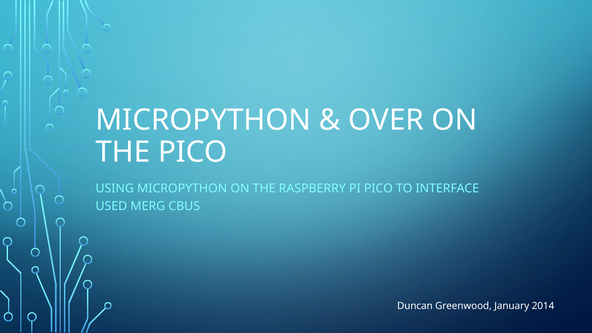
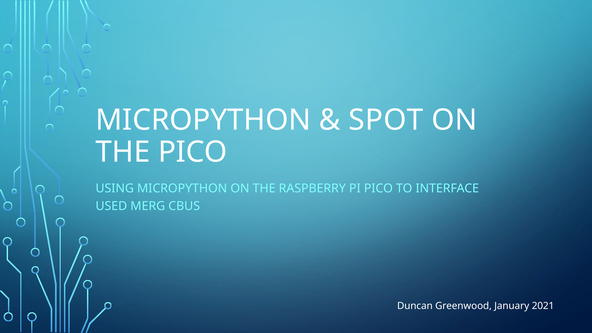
OVER: OVER -> SPOT (386, 120)
2014: 2014 -> 2021 (543, 306)
